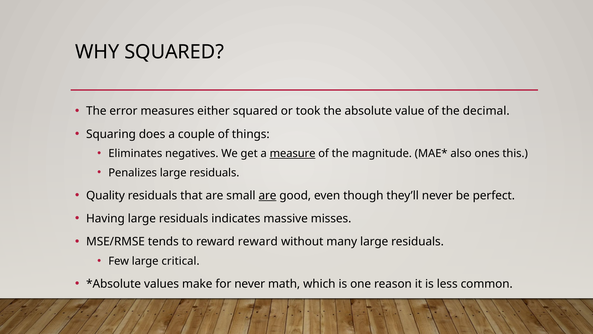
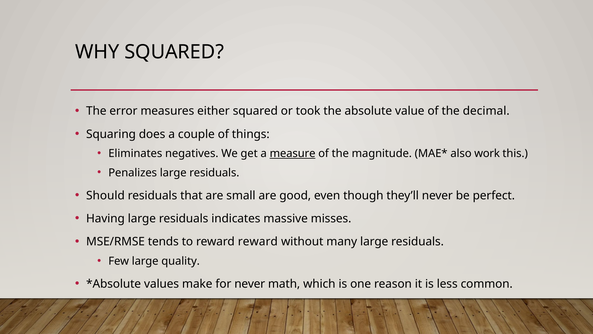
ones: ones -> work (487, 153)
Quality: Quality -> Should (105, 195)
are underline: present -> none (267, 195)
critical: critical -> quality (181, 261)
